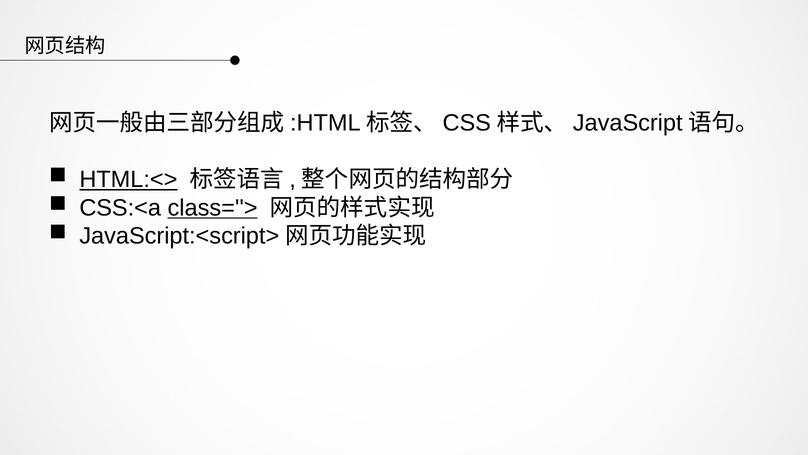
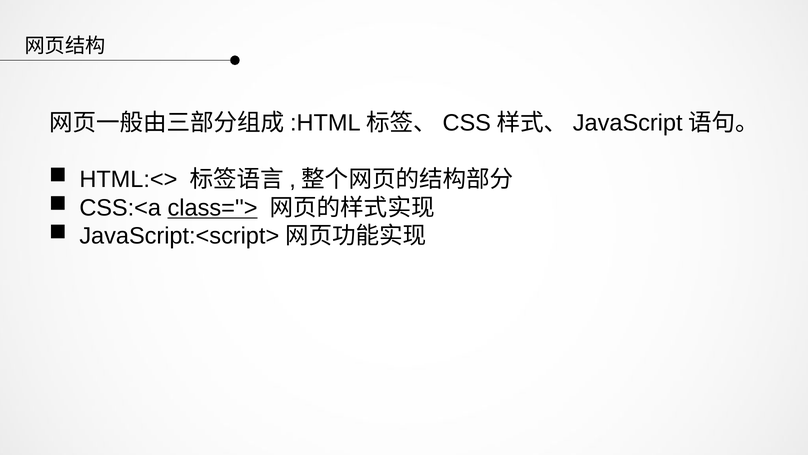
HTML:<> underline: present -> none (128, 179)
